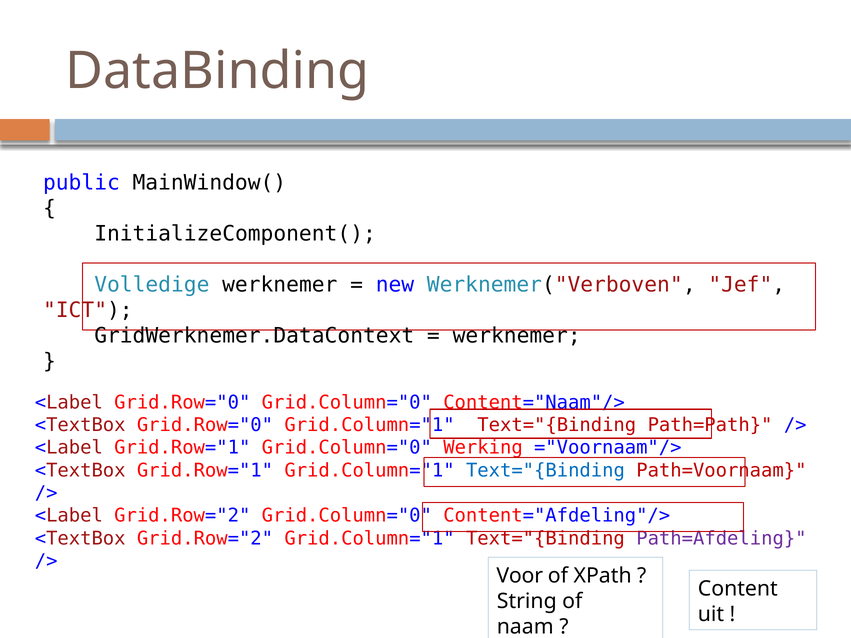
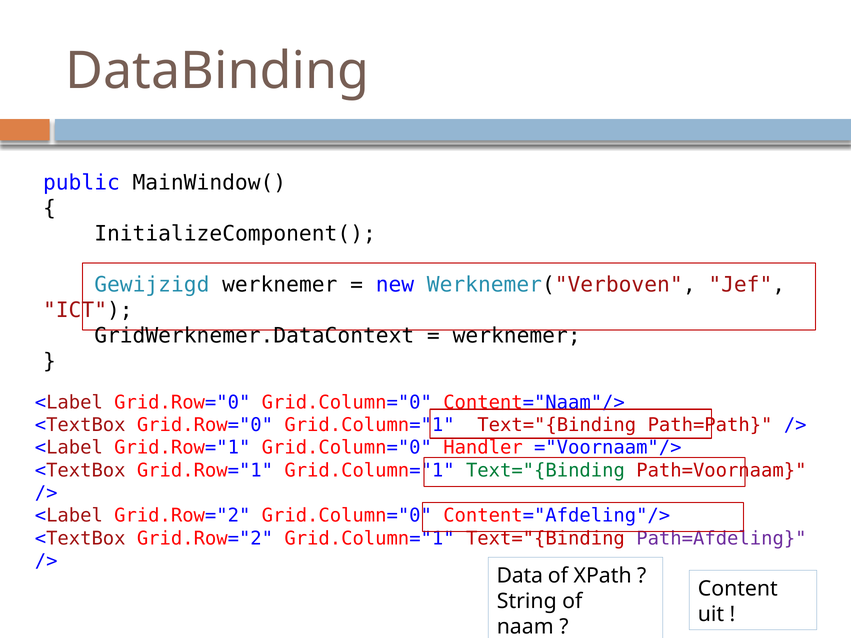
Volledige: Volledige -> Gewijzigd (152, 285)
Werking: Werking -> Handler (483, 448)
Text="{Binding colour: blue -> green (545, 470)
Voor: Voor -> Data (520, 576)
